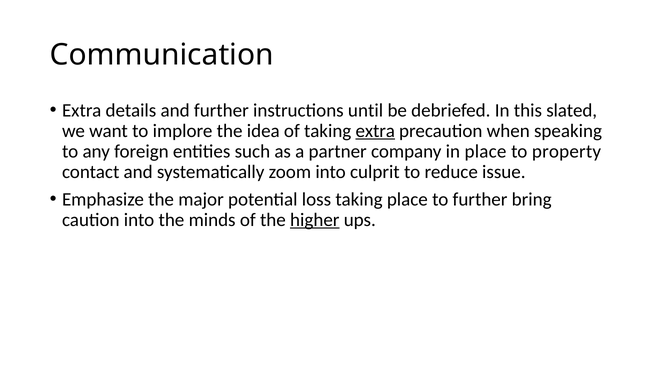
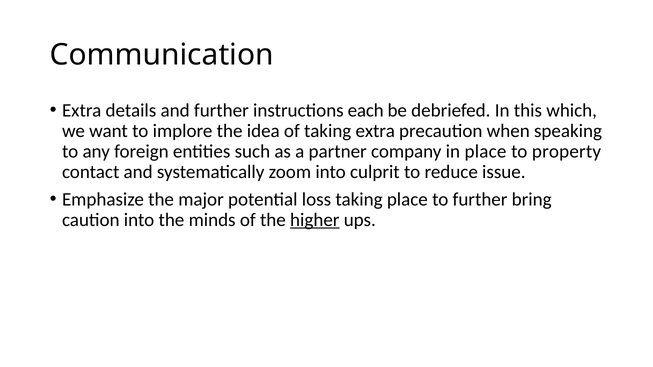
until: until -> each (366, 110)
slated: slated -> which (572, 110)
extra underline: present -> none (375, 131)
